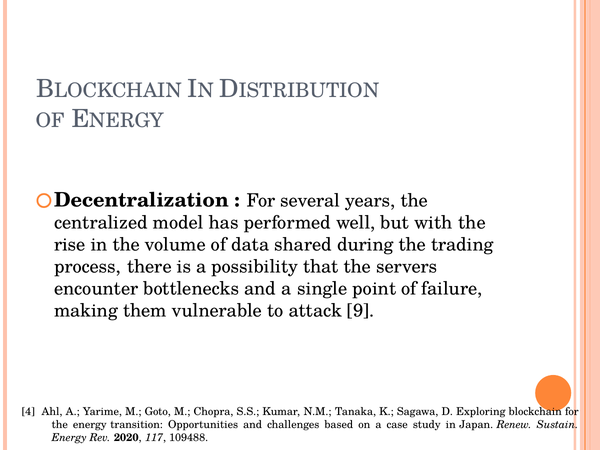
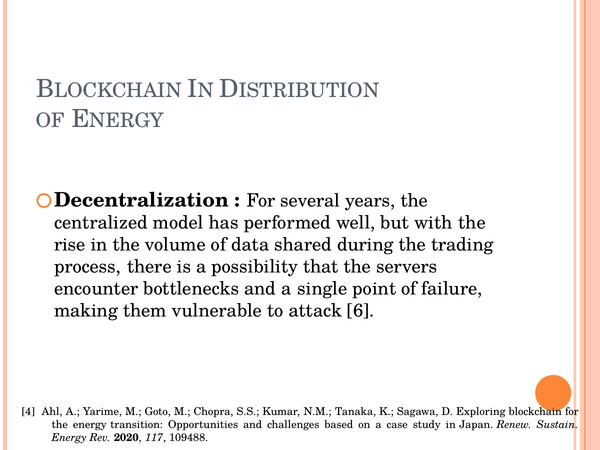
9: 9 -> 6 (361, 311)
